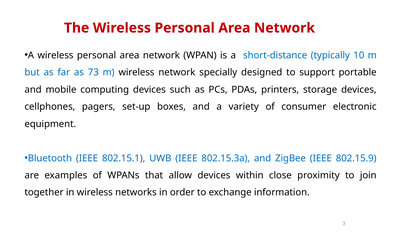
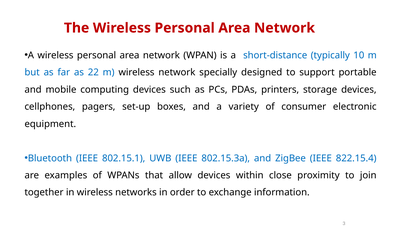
73: 73 -> 22 (93, 72)
802.15.9: 802.15.9 -> 822.15.4 (356, 158)
